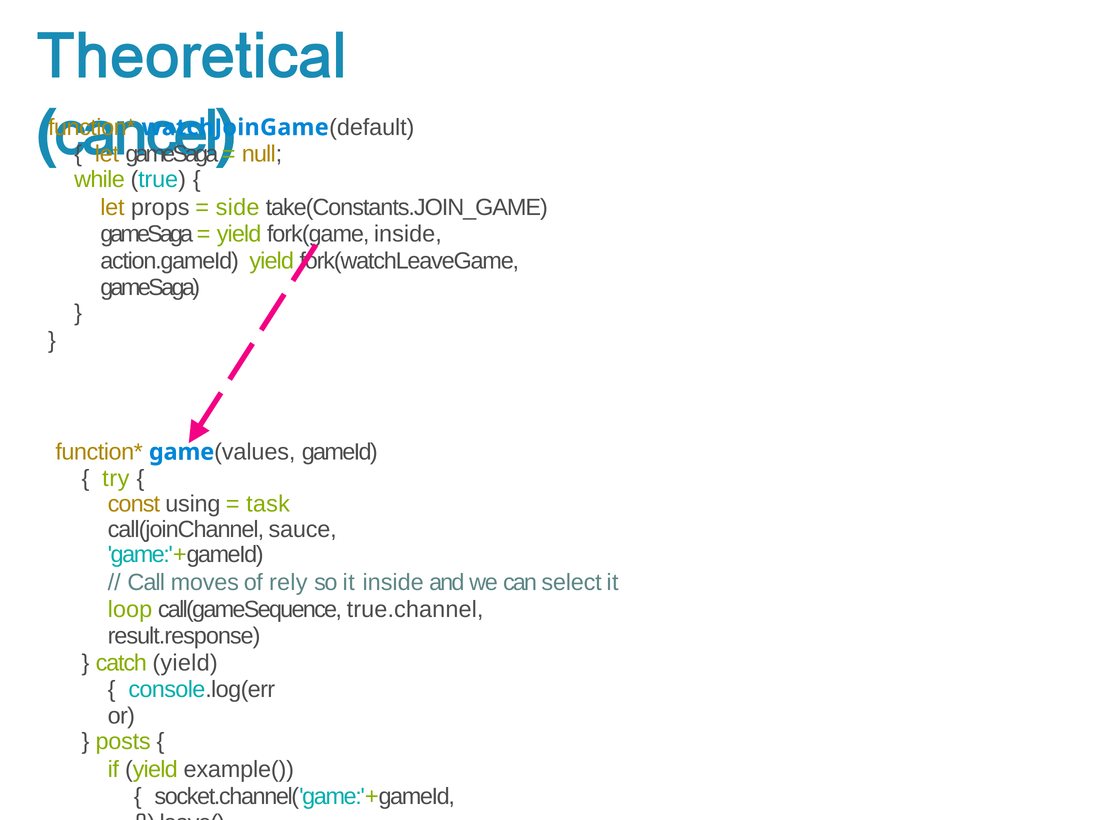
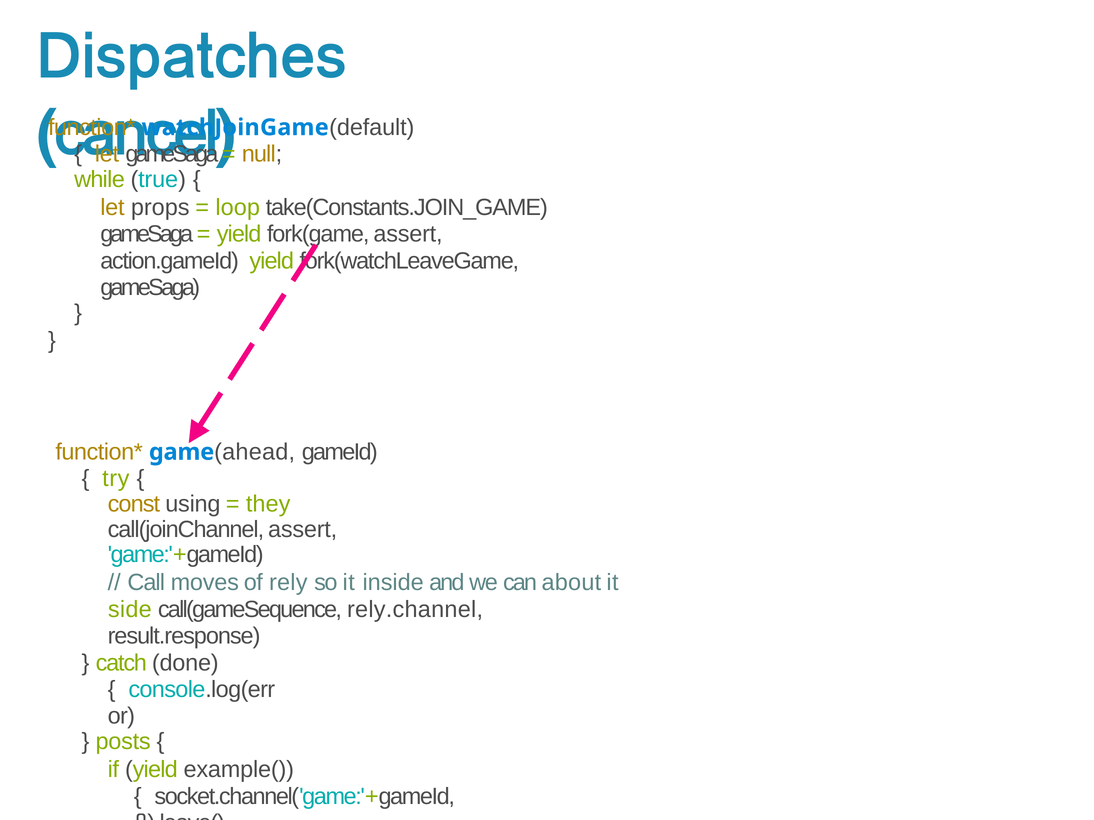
Theoretical: Theoretical -> Dispatches (191, 57)
side: side -> loop (238, 208)
inside: inside -> assert (408, 234)
values: values -> ahead (255, 452)
task: task -> they (268, 504)
call(joinChannel sauce: sauce -> assert (303, 530)
select: select -> about (571, 583)
loop: loop -> side (130, 610)
true.channel: true.channel -> rely.channel (415, 610)
catch yield: yield -> done (185, 663)
